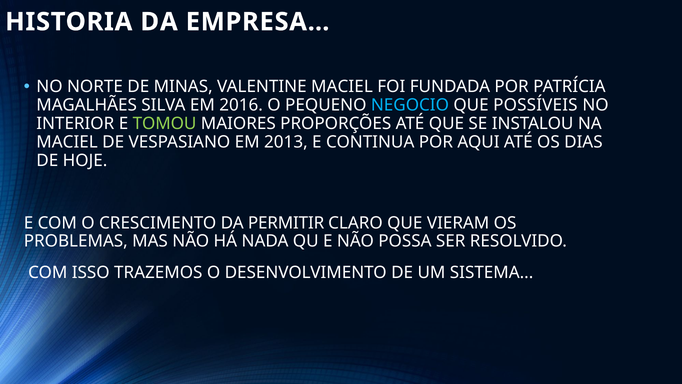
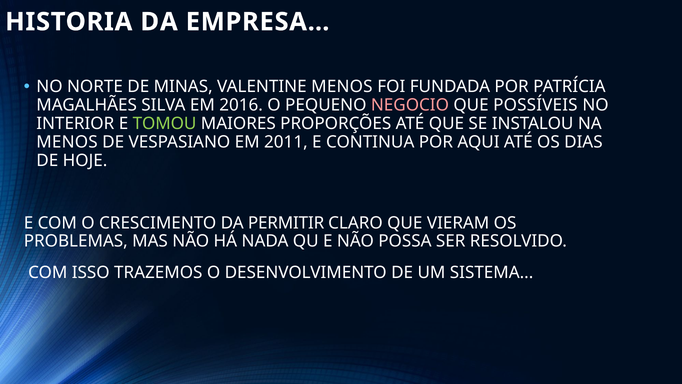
VALENTINE MACIEL: MACIEL -> MENOS (342, 87)
NEGOCIO colour: light blue -> pink (410, 105)
MACIEL: MACIEL -> MENOS (67, 142)
2013: 2013 -> 2011 (286, 142)
